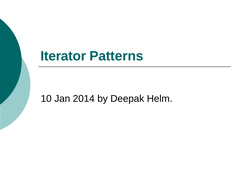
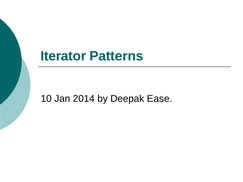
Helm: Helm -> Ease (160, 99)
